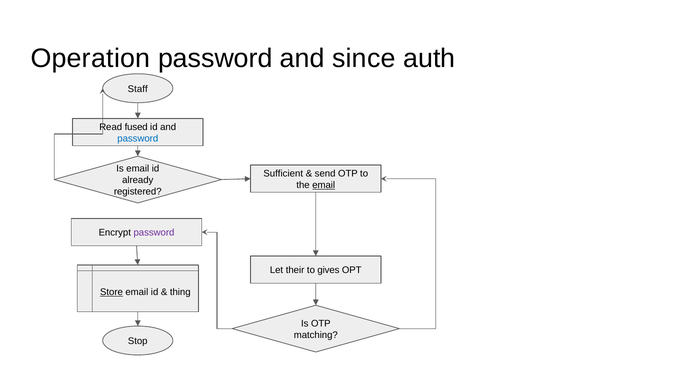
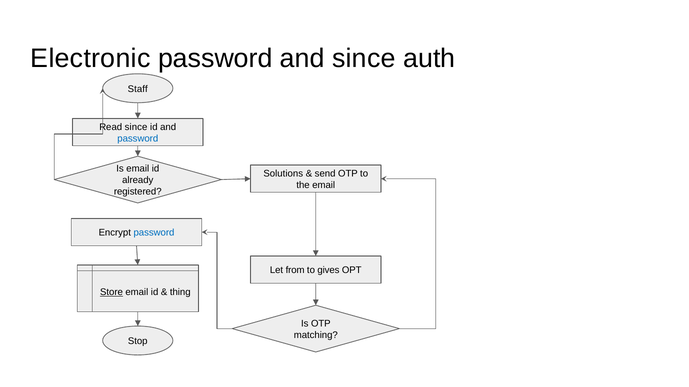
Operation: Operation -> Electronic (90, 58)
Read fused: fused -> since (136, 127)
Sufficient: Sufficient -> Solutions (283, 174)
email underline: present -> none (324, 185)
password colour: purple -> blue (154, 233)
their: their -> from (295, 271)
